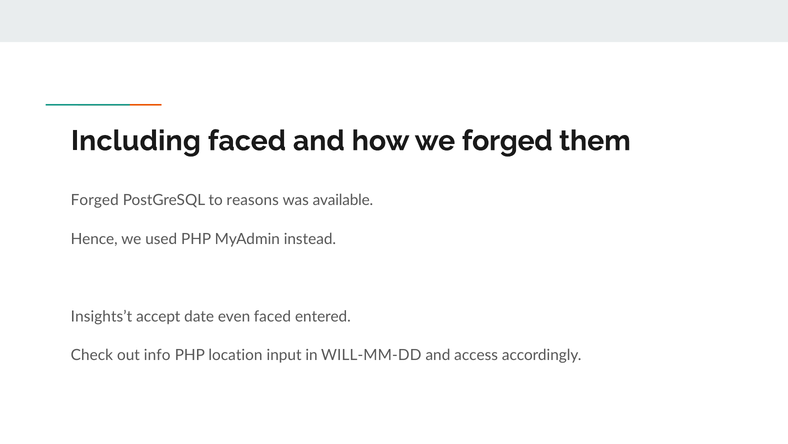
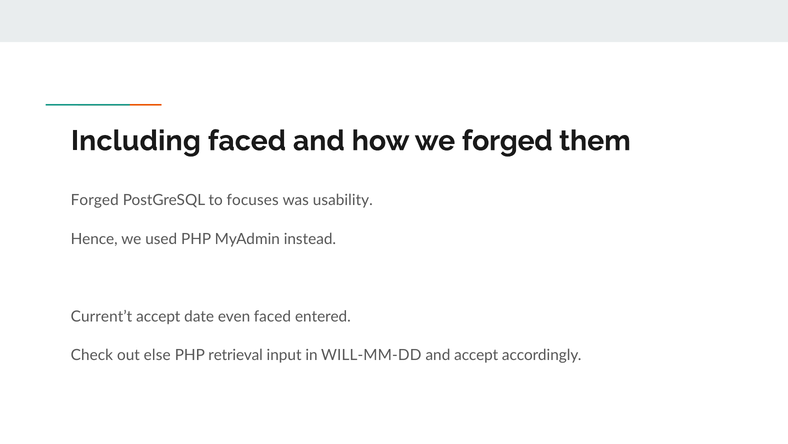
reasons: reasons -> focuses (253, 200)
available: available -> usability (343, 200)
Insights’t: Insights’t -> Current’t (101, 316)
info: info -> else (157, 355)
location: location -> retrieval (236, 355)
and access: access -> accept (476, 355)
